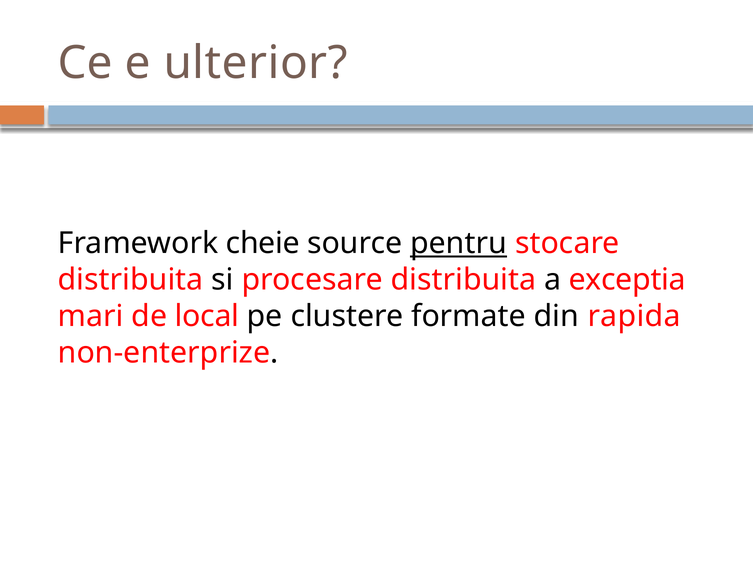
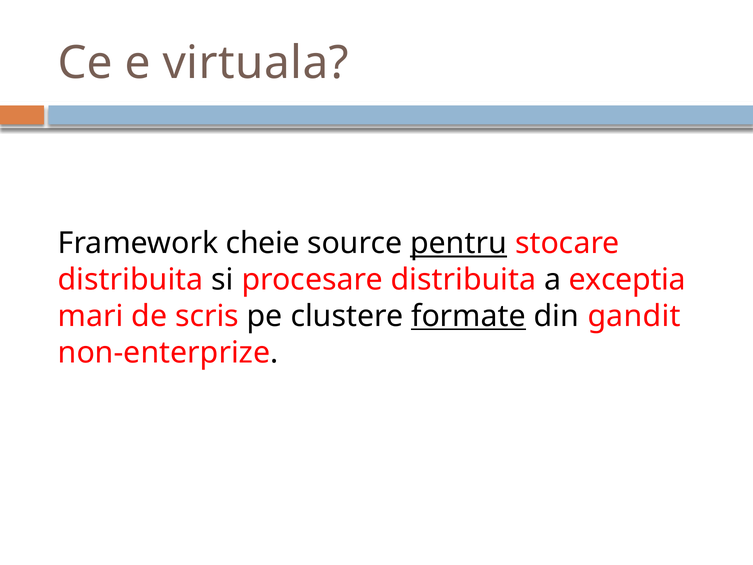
ulterior: ulterior -> virtuala (256, 63)
local: local -> scris (207, 316)
formate underline: none -> present (469, 316)
rapida: rapida -> gandit (634, 316)
